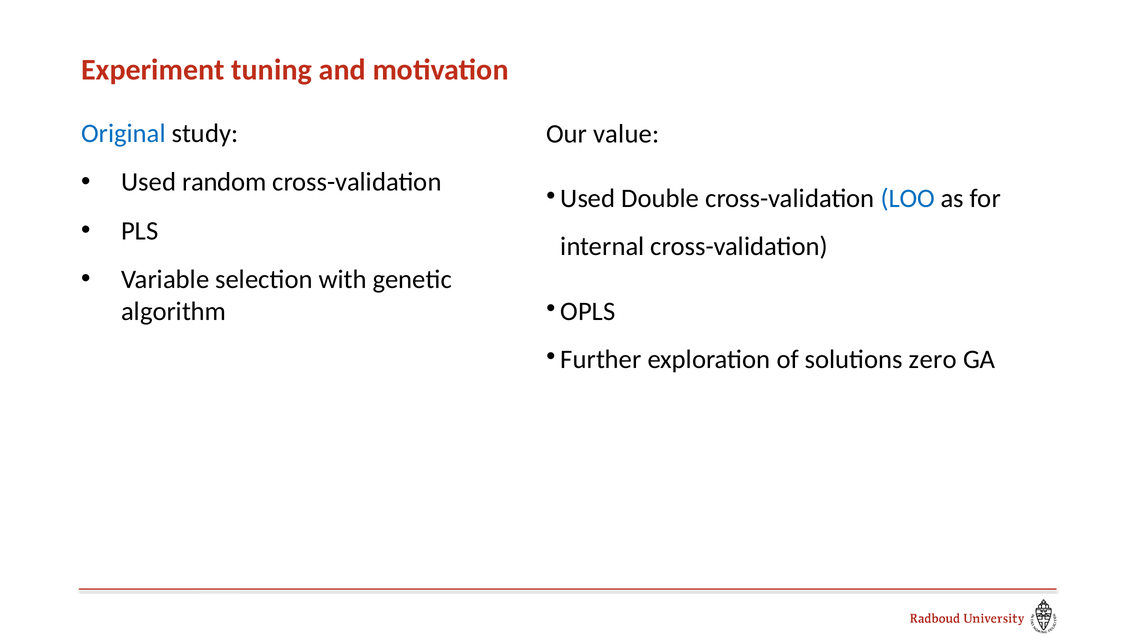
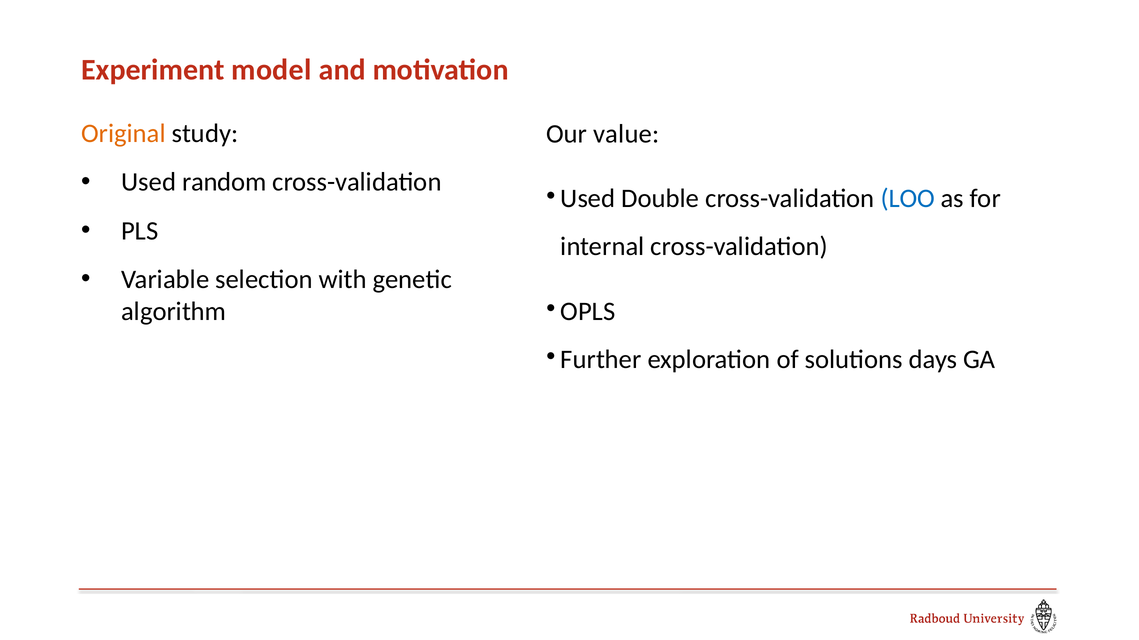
tuning: tuning -> model (272, 70)
Original colour: blue -> orange (124, 134)
zero: zero -> days (933, 360)
